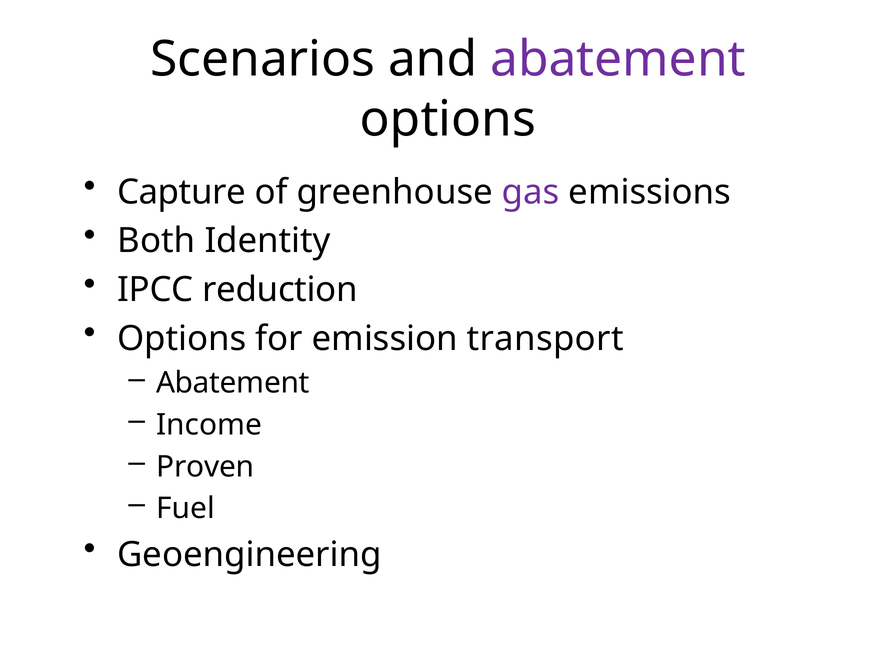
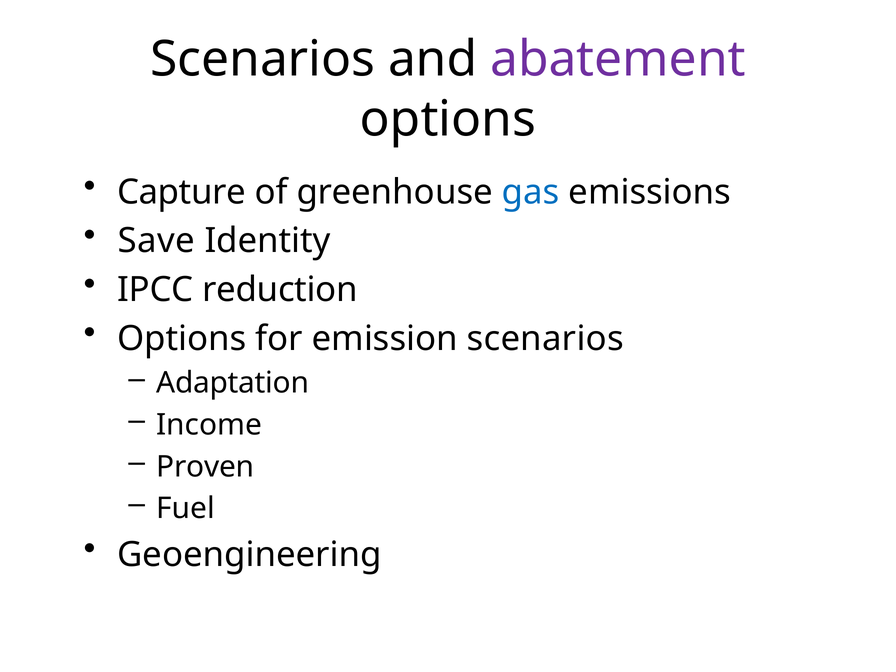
gas colour: purple -> blue (531, 192)
Both: Both -> Save (156, 241)
emission transport: transport -> scenarios (545, 339)
Abatement: Abatement -> Adaptation (233, 383)
